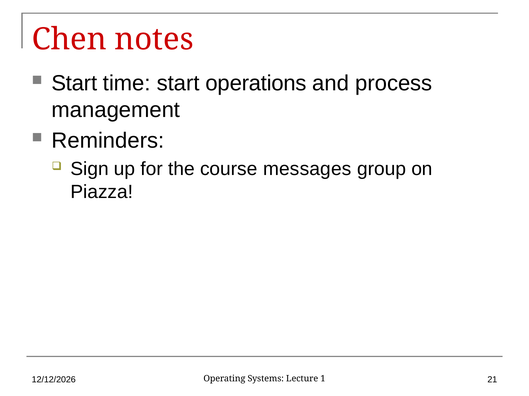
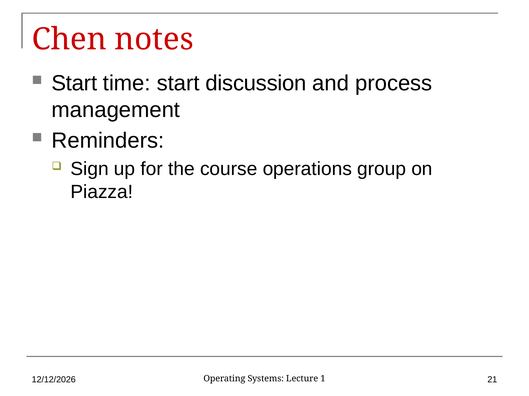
operations: operations -> discussion (256, 84)
messages: messages -> operations (307, 169)
